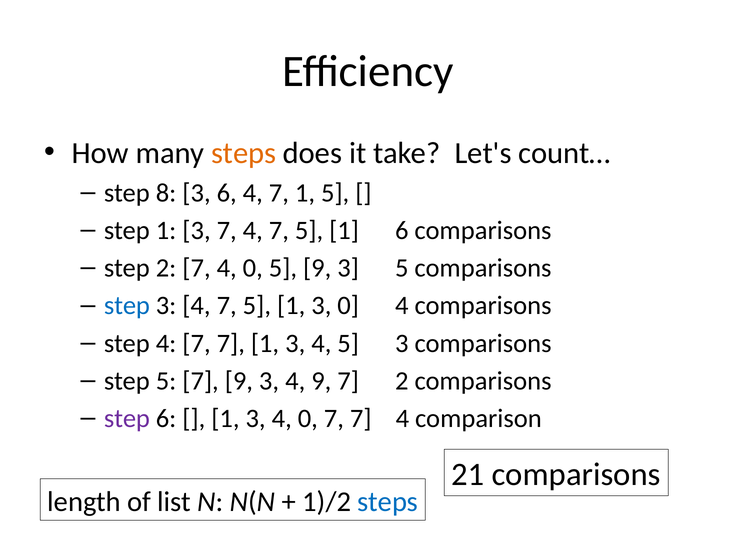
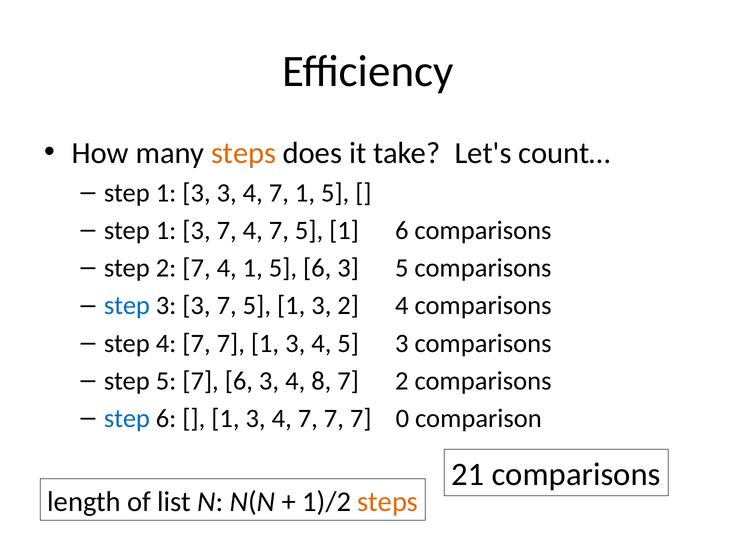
8: 8 -> 1 (166, 193)
6: 6 -> 3 (227, 193)
7 4 0: 0 -> 1 (253, 268)
5 9: 9 -> 6 (317, 268)
4: 4 -> 3 (196, 306)
3 0: 0 -> 2 (348, 306)
7 9: 9 -> 6 (239, 381)
4 9: 9 -> 8 (321, 381)
step colour: purple -> blue (127, 418)
1 3 4 0: 0 -> 7 (308, 418)
7 7 4: 4 -> 0 (402, 418)
steps colour: blue -> orange (388, 502)
